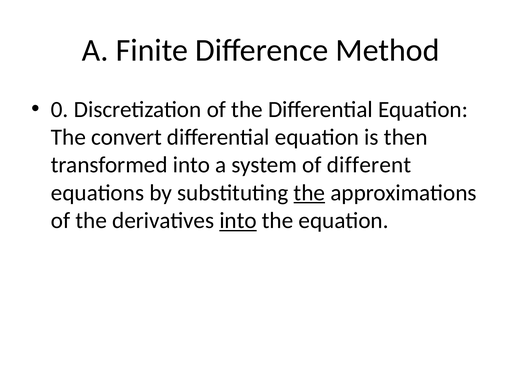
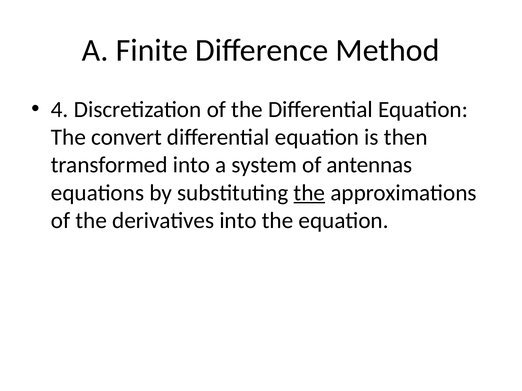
0: 0 -> 4 (60, 110)
different: different -> antennas (369, 165)
into underline: present -> none (238, 221)
